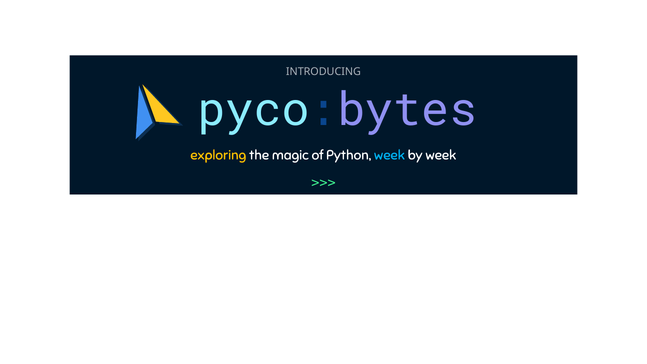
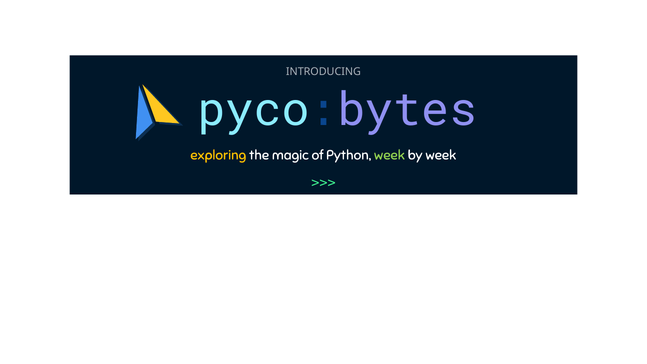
week colour: light blue -> light green (389, 155)
